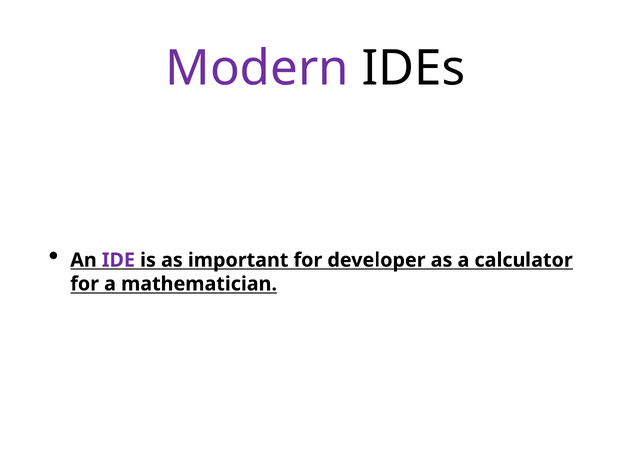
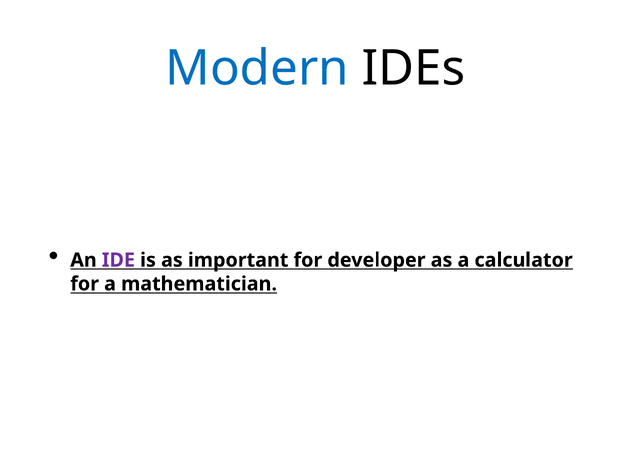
Modern colour: purple -> blue (257, 68)
